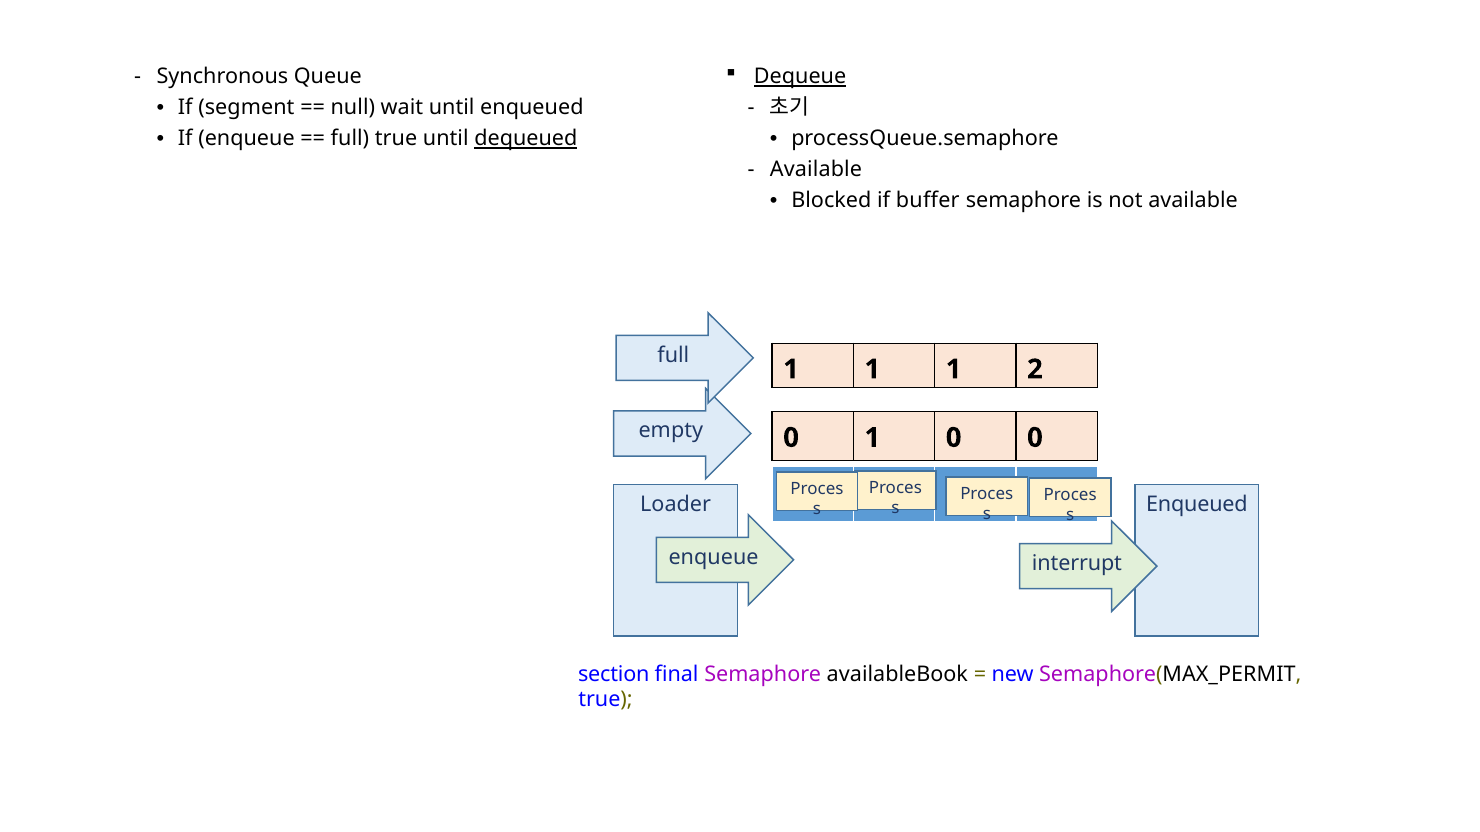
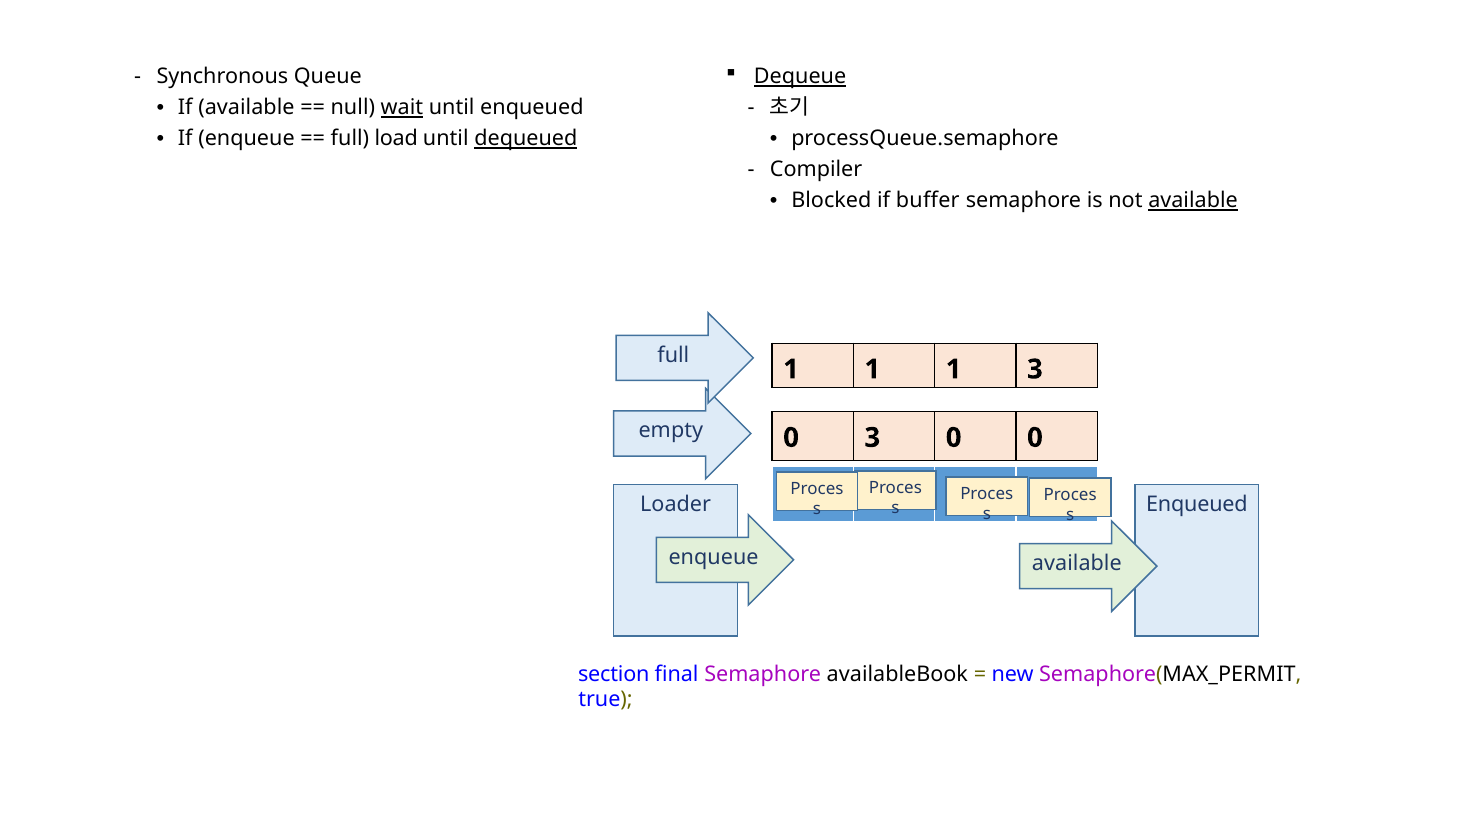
If segment: segment -> available (246, 108)
wait underline: none -> present (402, 108)
full true: true -> load (396, 139)
Available: Available -> Compiler (816, 170)
available underline: none -> present (1193, 201)
1 2: 2 -> 3 (1035, 370)
0 1: 1 -> 3 (872, 438)
enqueue interrupt: interrupt -> available (1077, 564)
